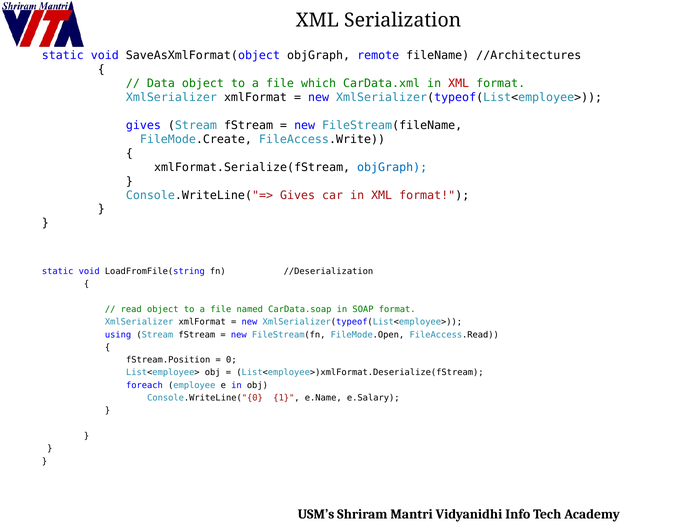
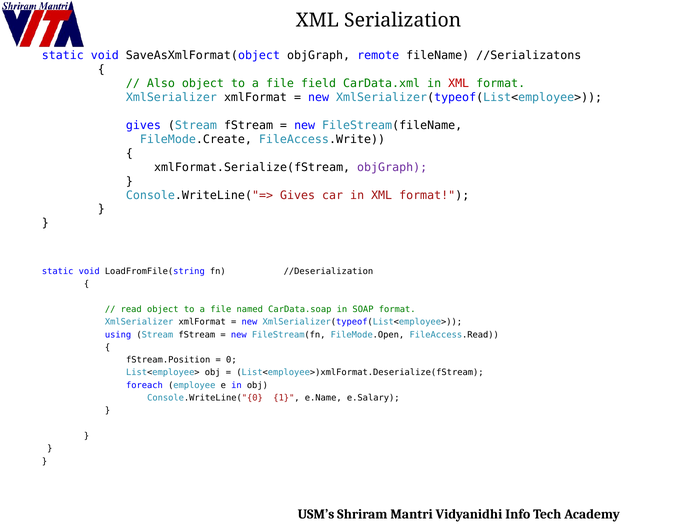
//Architectures: //Architectures -> //Serializatons (529, 55)
Data: Data -> Also (161, 83)
which: which -> field (319, 83)
objGraph colour: blue -> purple (392, 167)
